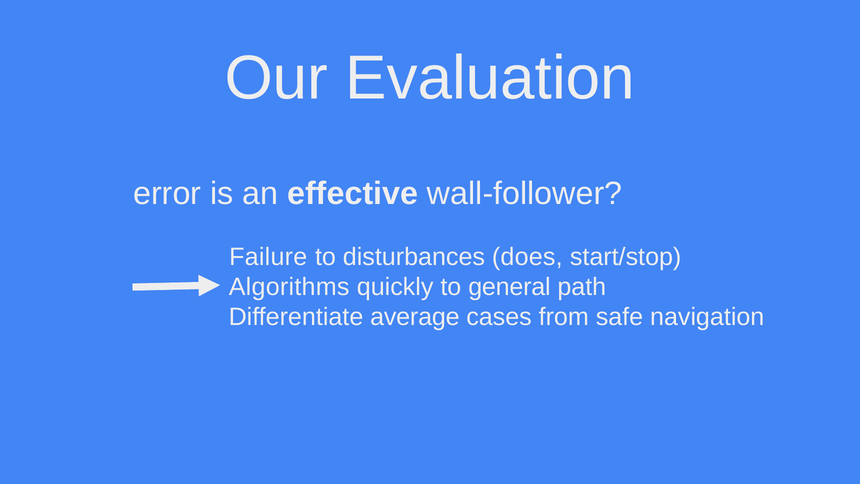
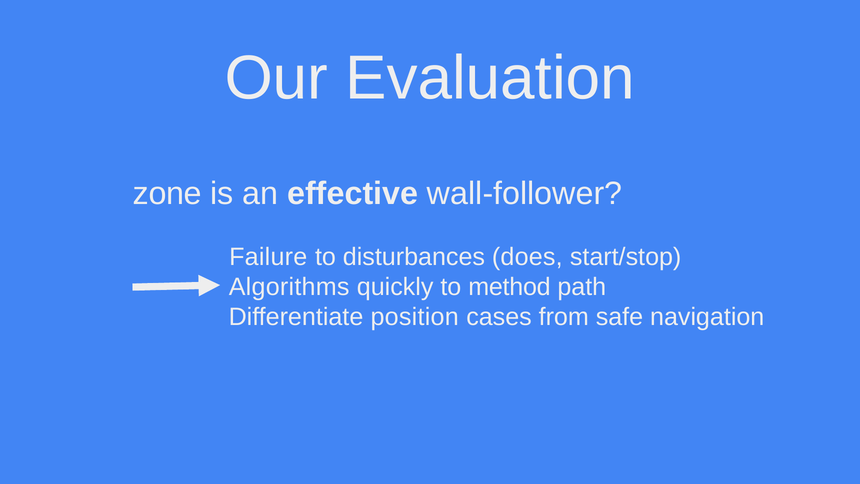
error: error -> zone (167, 194)
general: general -> method (509, 287)
average: average -> position (415, 317)
